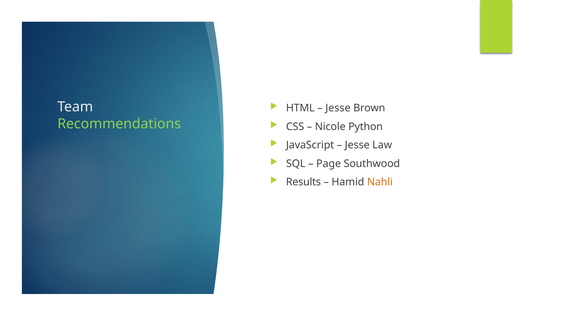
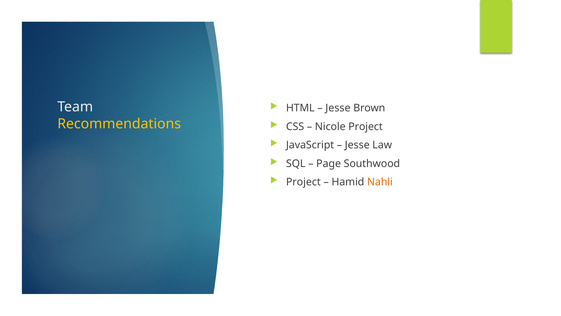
Recommendations colour: light green -> yellow (119, 124)
Nicole Python: Python -> Project (366, 126)
Results: Results -> Project (303, 182)
